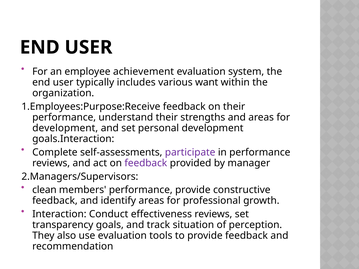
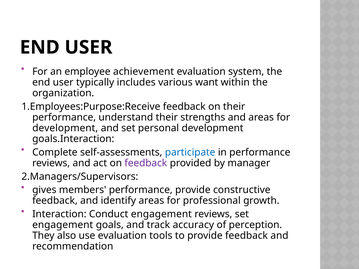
participate colour: purple -> blue (190, 152)
clean: clean -> gives (44, 190)
Conduct effectiveness: effectiveness -> engagement (161, 214)
transparency: transparency -> engagement (63, 225)
situation: situation -> accuracy (193, 225)
